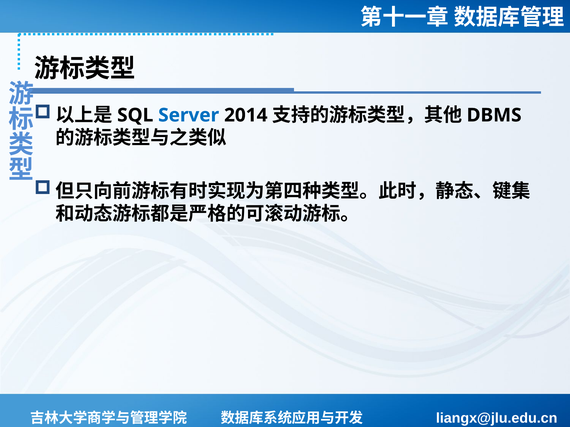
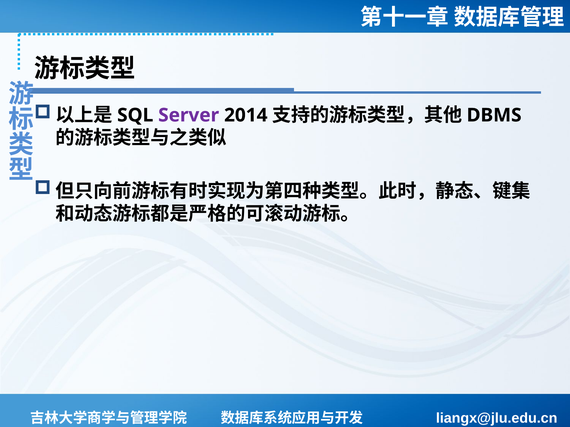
Server colour: blue -> purple (189, 115)
